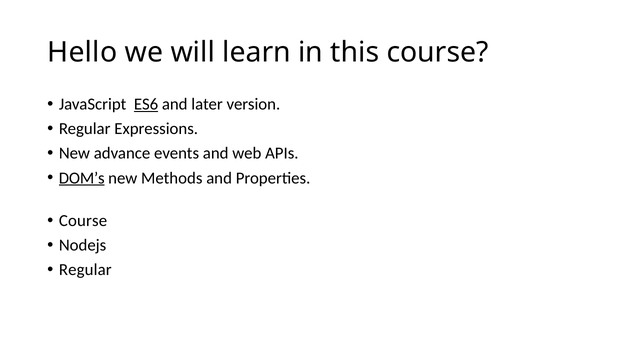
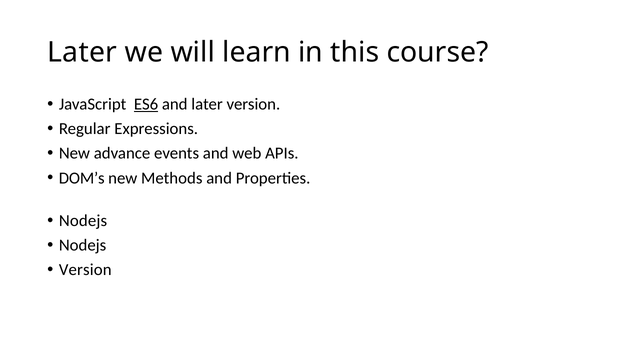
Hello: Hello -> Later (82, 52)
DOM’s underline: present -> none (82, 178)
Course: Course -> Nodejs (83, 221)
Regular: Regular -> Version (85, 270)
